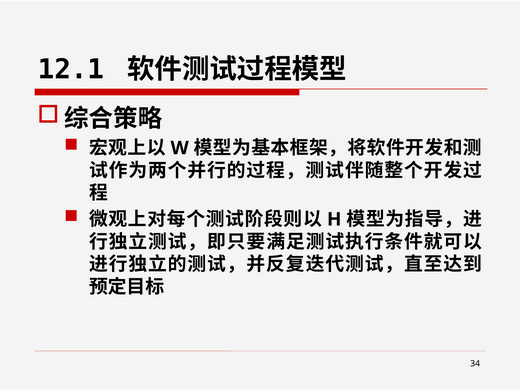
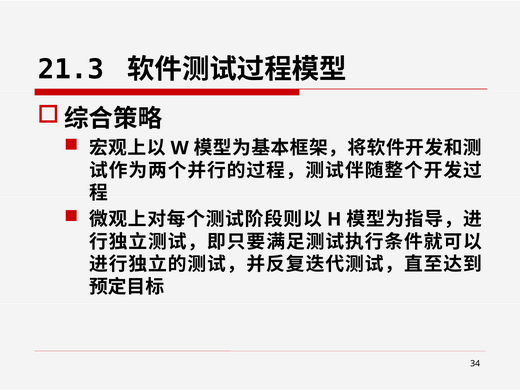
12.1: 12.1 -> 21.3 (71, 69)
